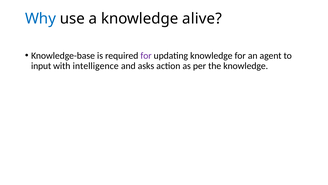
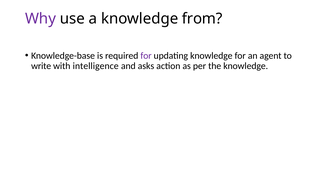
Why colour: blue -> purple (40, 19)
alive: alive -> from (202, 19)
input: input -> write (41, 66)
